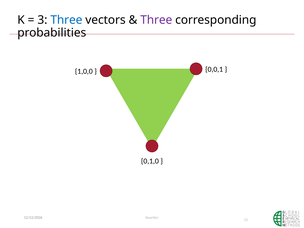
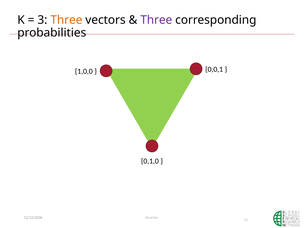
Three colour: blue -> orange (66, 20)
